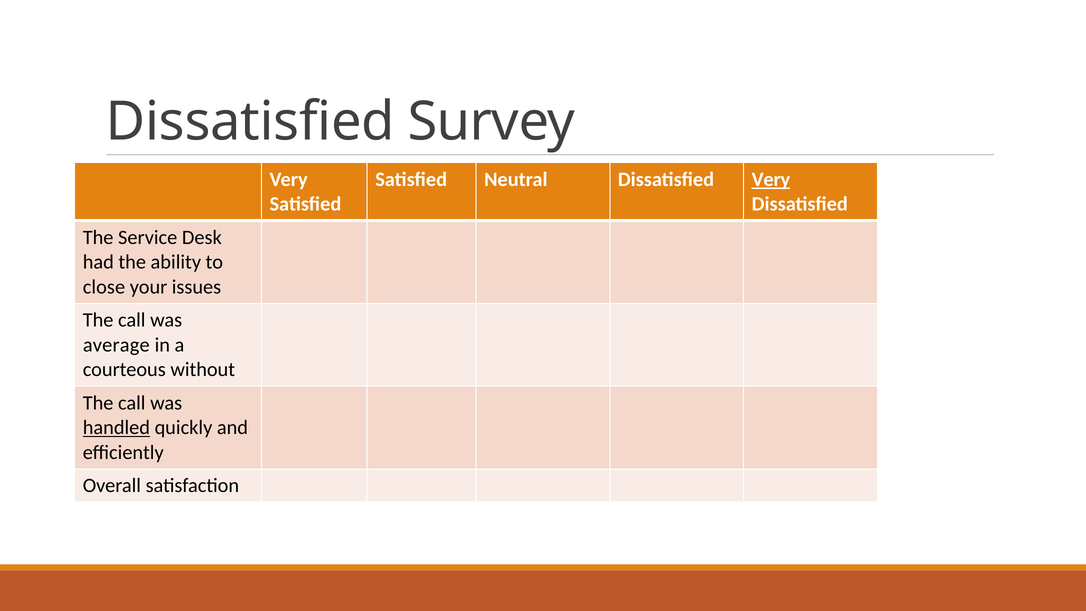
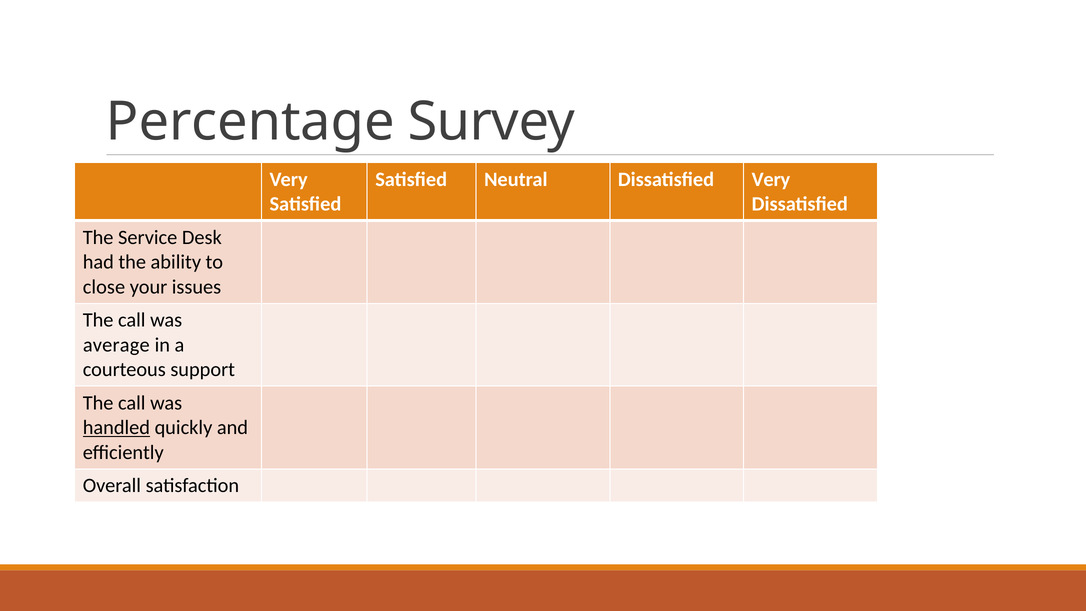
Dissatisfied: Dissatisfied -> Percentage (250, 122)
Very underline: present -> none (771, 179)
without: without -> support (203, 370)
